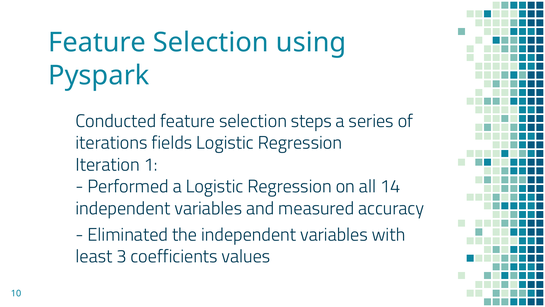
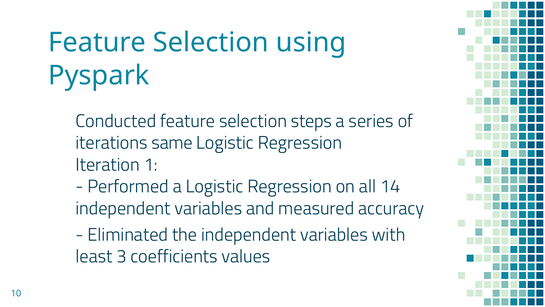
fields: fields -> same (172, 143)
